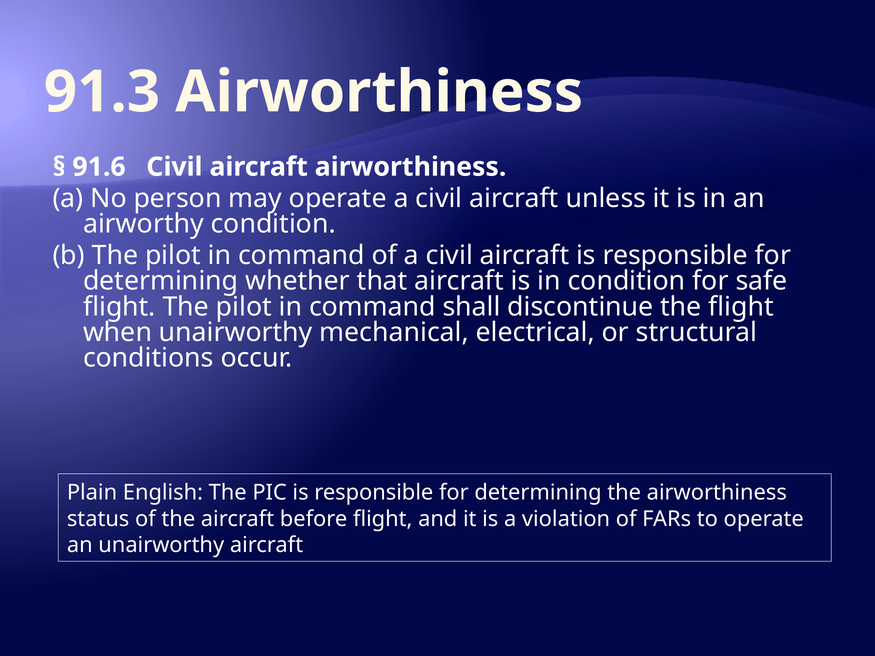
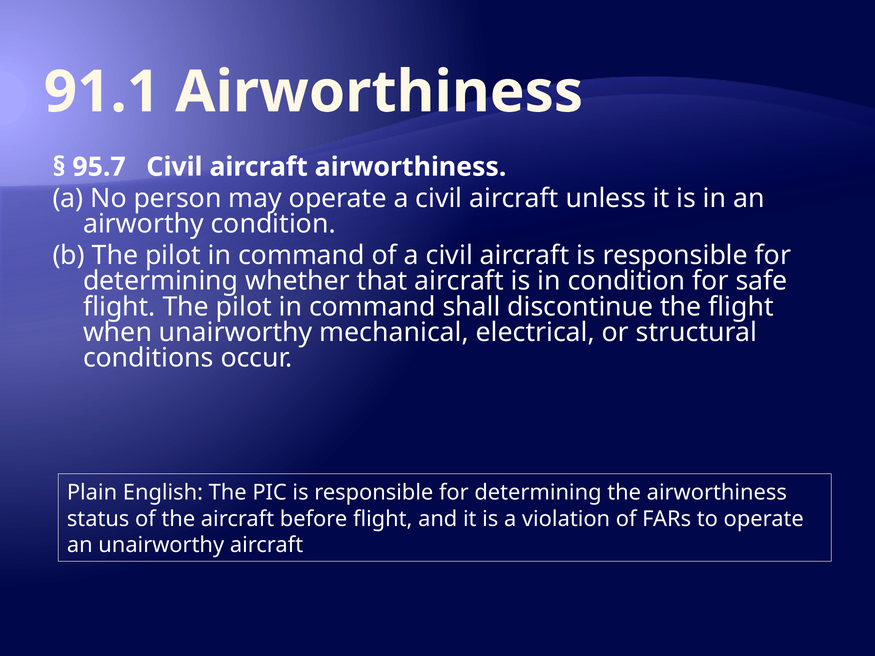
91.3: 91.3 -> 91.1 (102, 92)
91.6: 91.6 -> 95.7 (99, 167)
